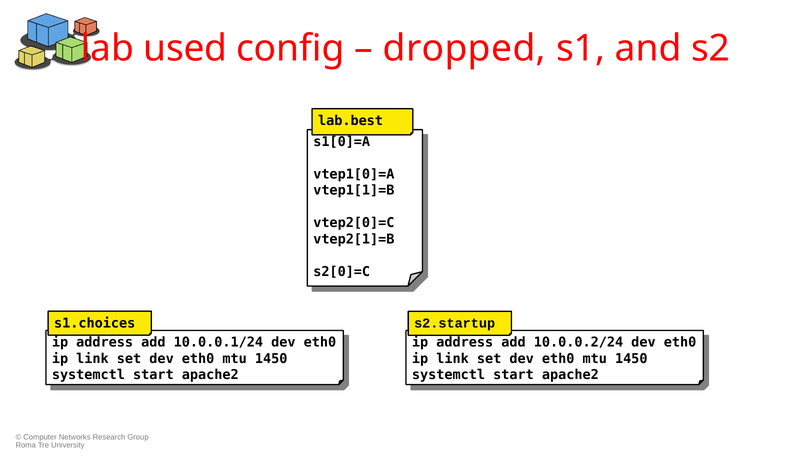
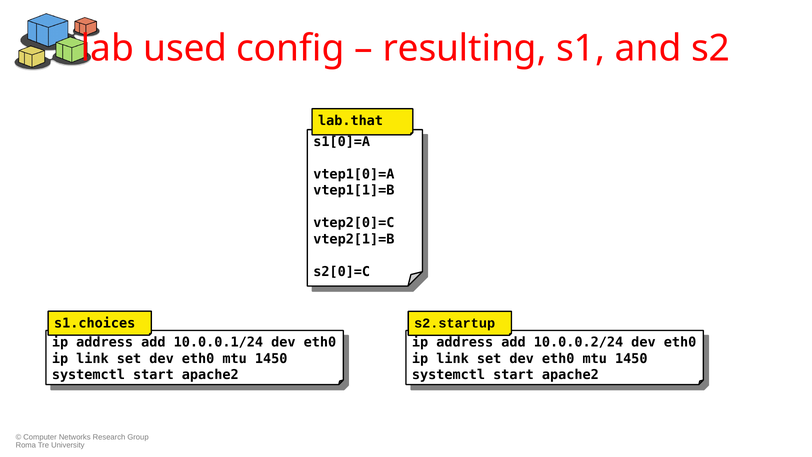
dropped: dropped -> resulting (465, 48)
lab.best: lab.best -> lab.that (351, 121)
